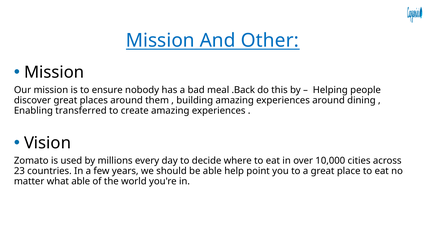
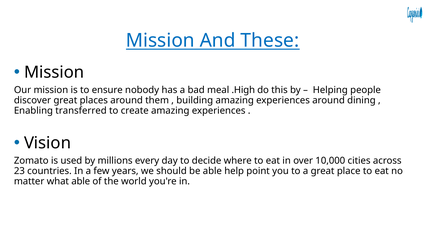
Other: Other -> These (270, 40)
.Back: .Back -> .High (243, 90)
